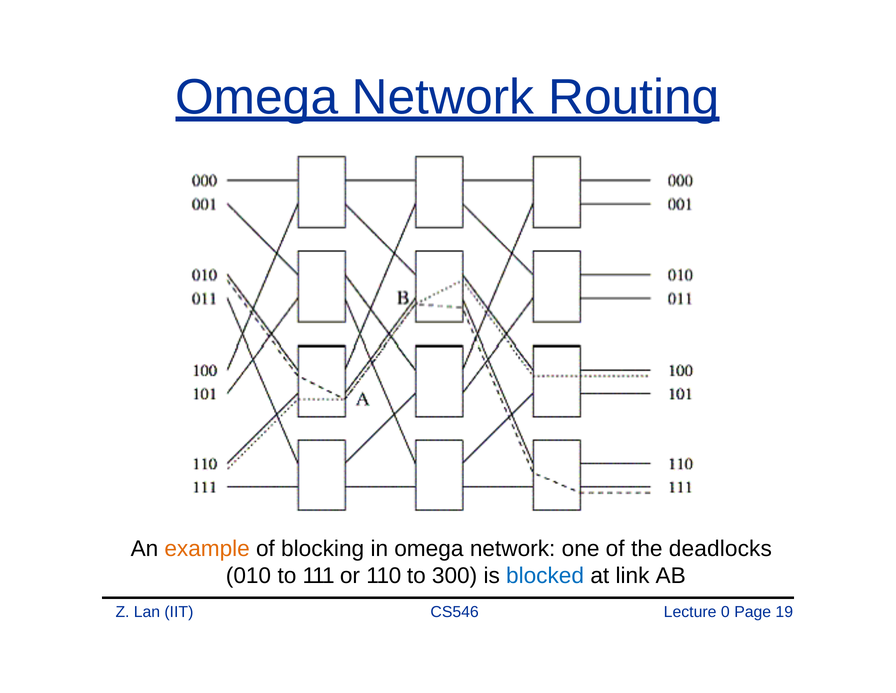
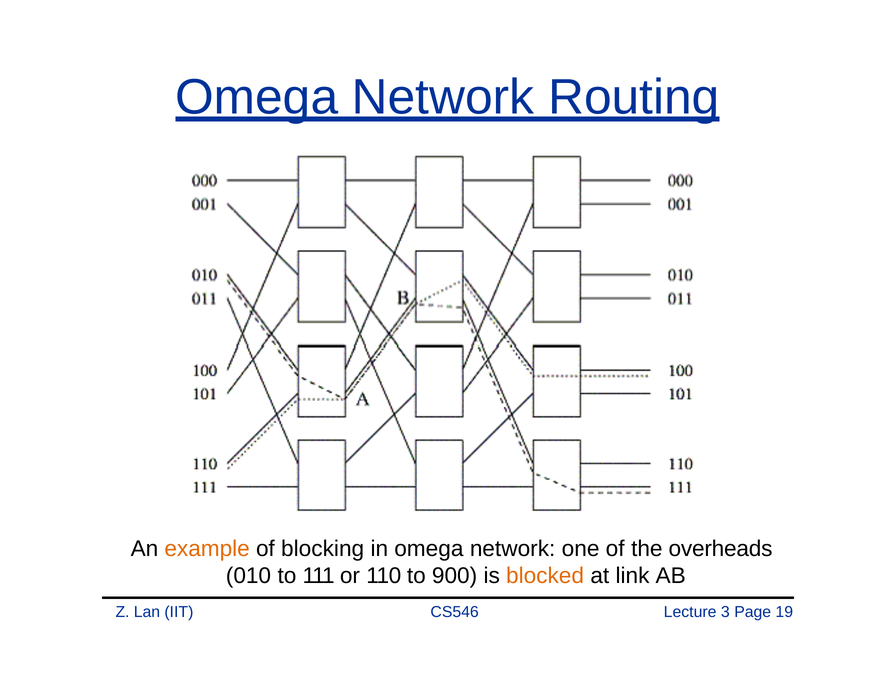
deadlocks: deadlocks -> overheads (721, 548)
300: 300 -> 900 (455, 575)
blocked colour: blue -> orange (545, 575)
0: 0 -> 3 (725, 612)
